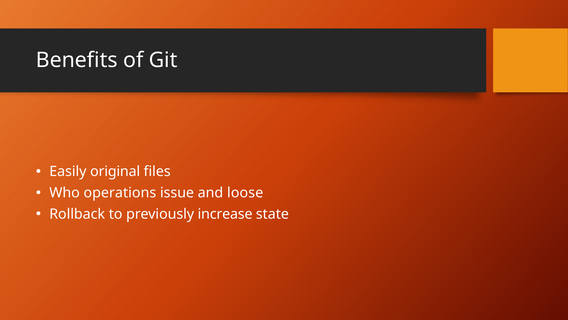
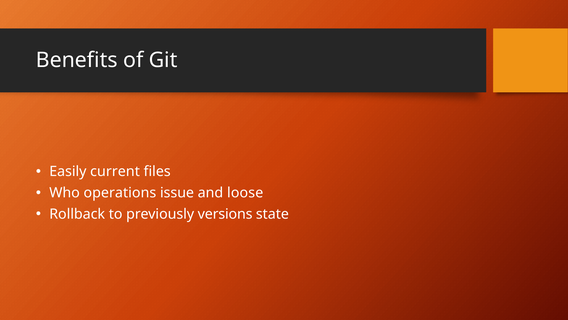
original: original -> current (115, 171)
increase: increase -> versions (225, 214)
